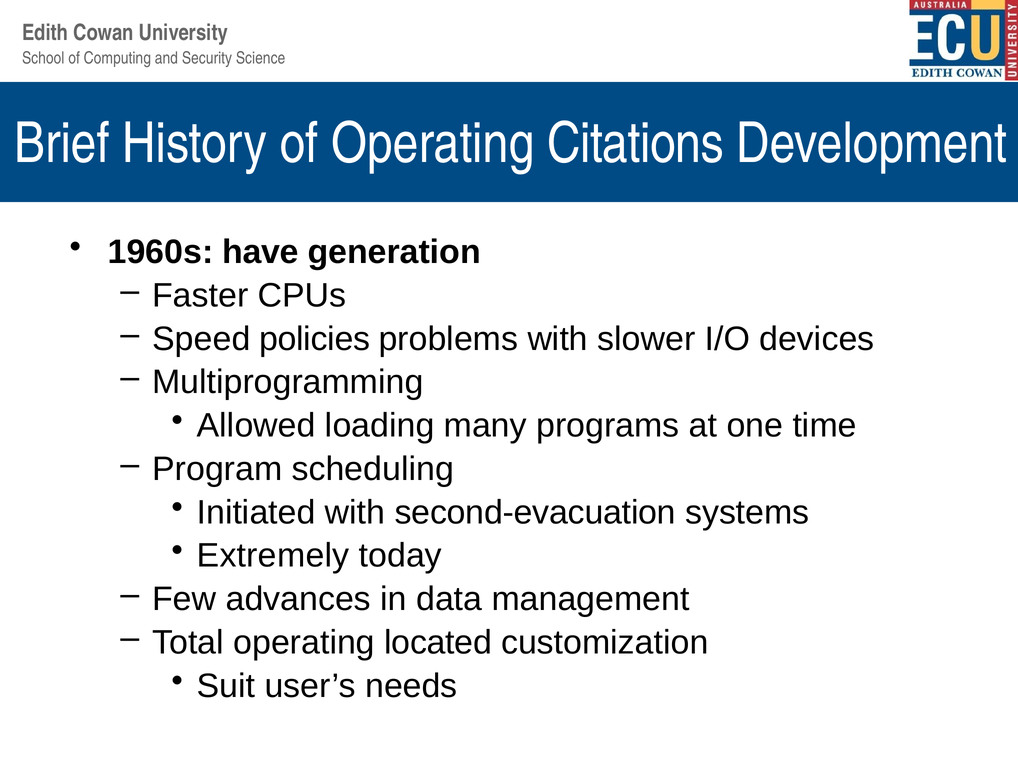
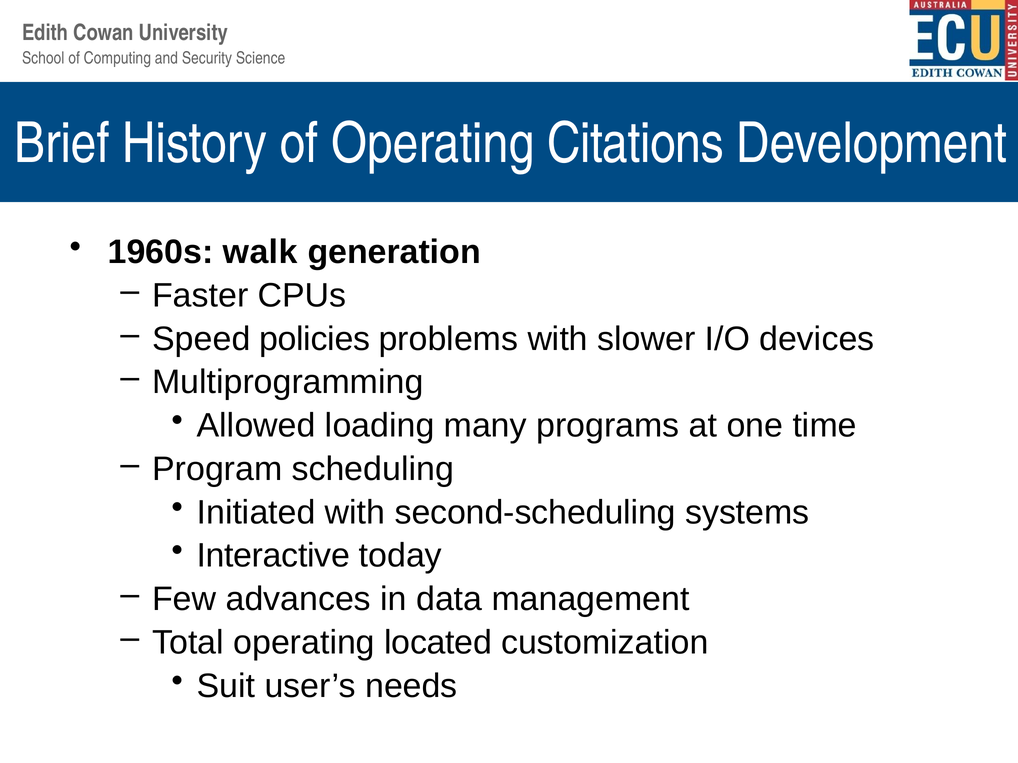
have: have -> walk (260, 252)
second-evacuation: second-evacuation -> second-scheduling (535, 513)
Extremely: Extremely -> Interactive (273, 556)
